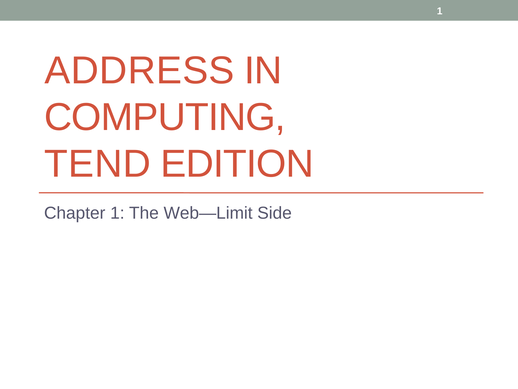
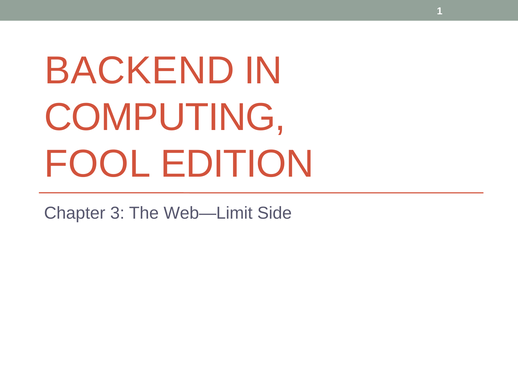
ADDRESS: ADDRESS -> BACKEND (140, 70)
TEND: TEND -> FOOL (97, 164)
Chapter 1: 1 -> 3 (117, 213)
